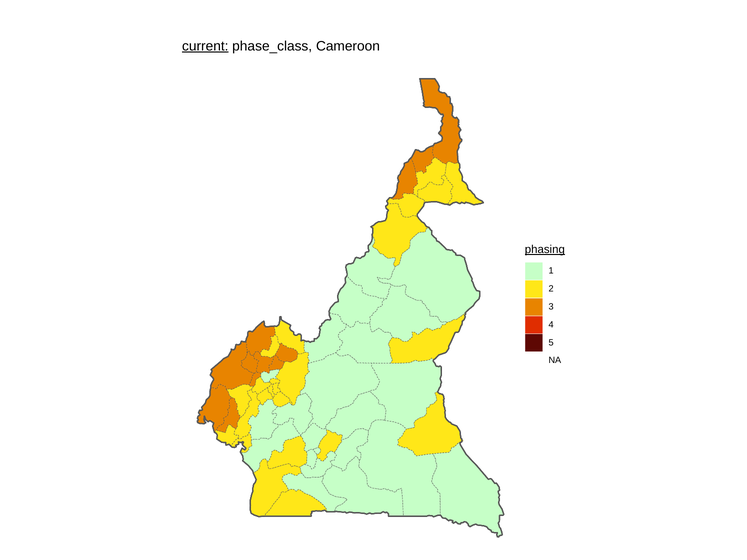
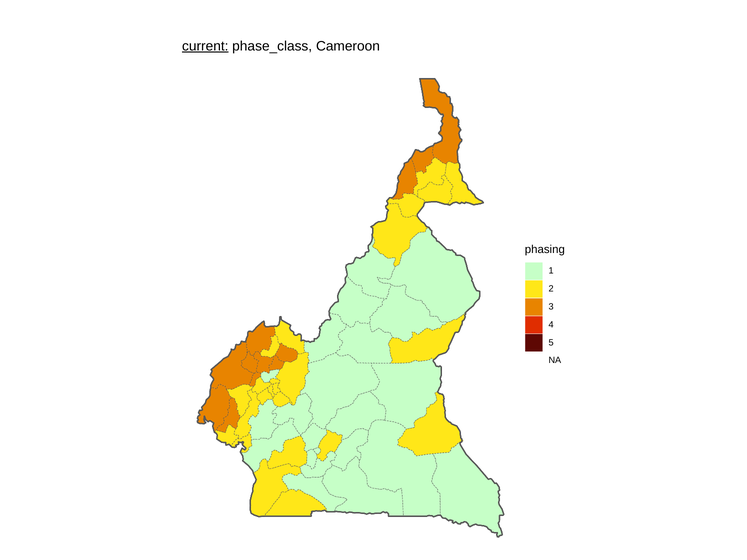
phasing underline: present -> none (545, 250)
